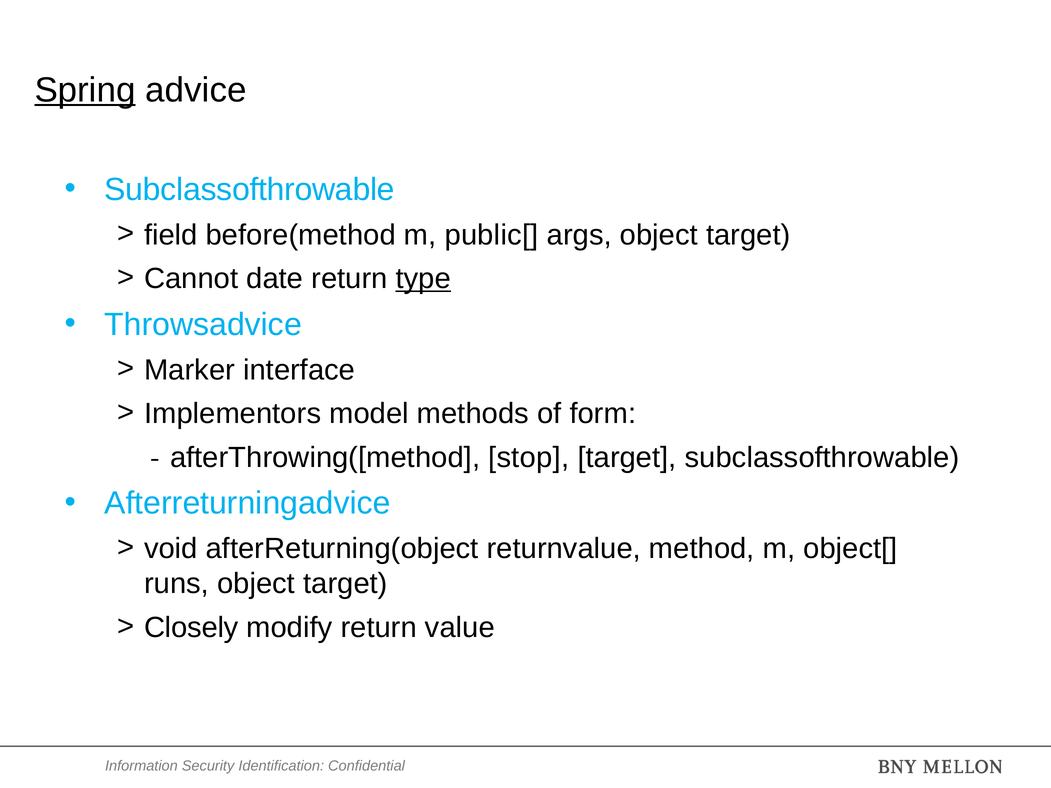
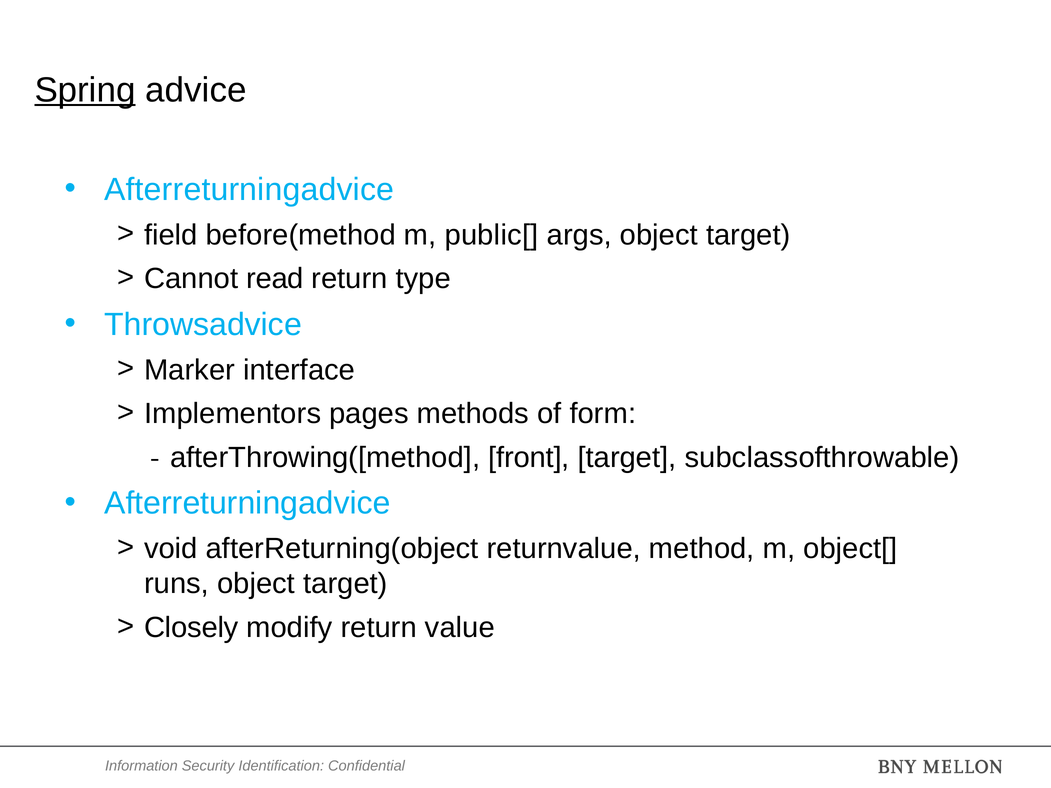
Subclassofthrowable: Subclassofthrowable -> Afterreturningadvice (249, 190)
date: date -> read (275, 279)
type underline: present -> none (423, 279)
model: model -> pages (369, 414)
stop: stop -> front (529, 458)
